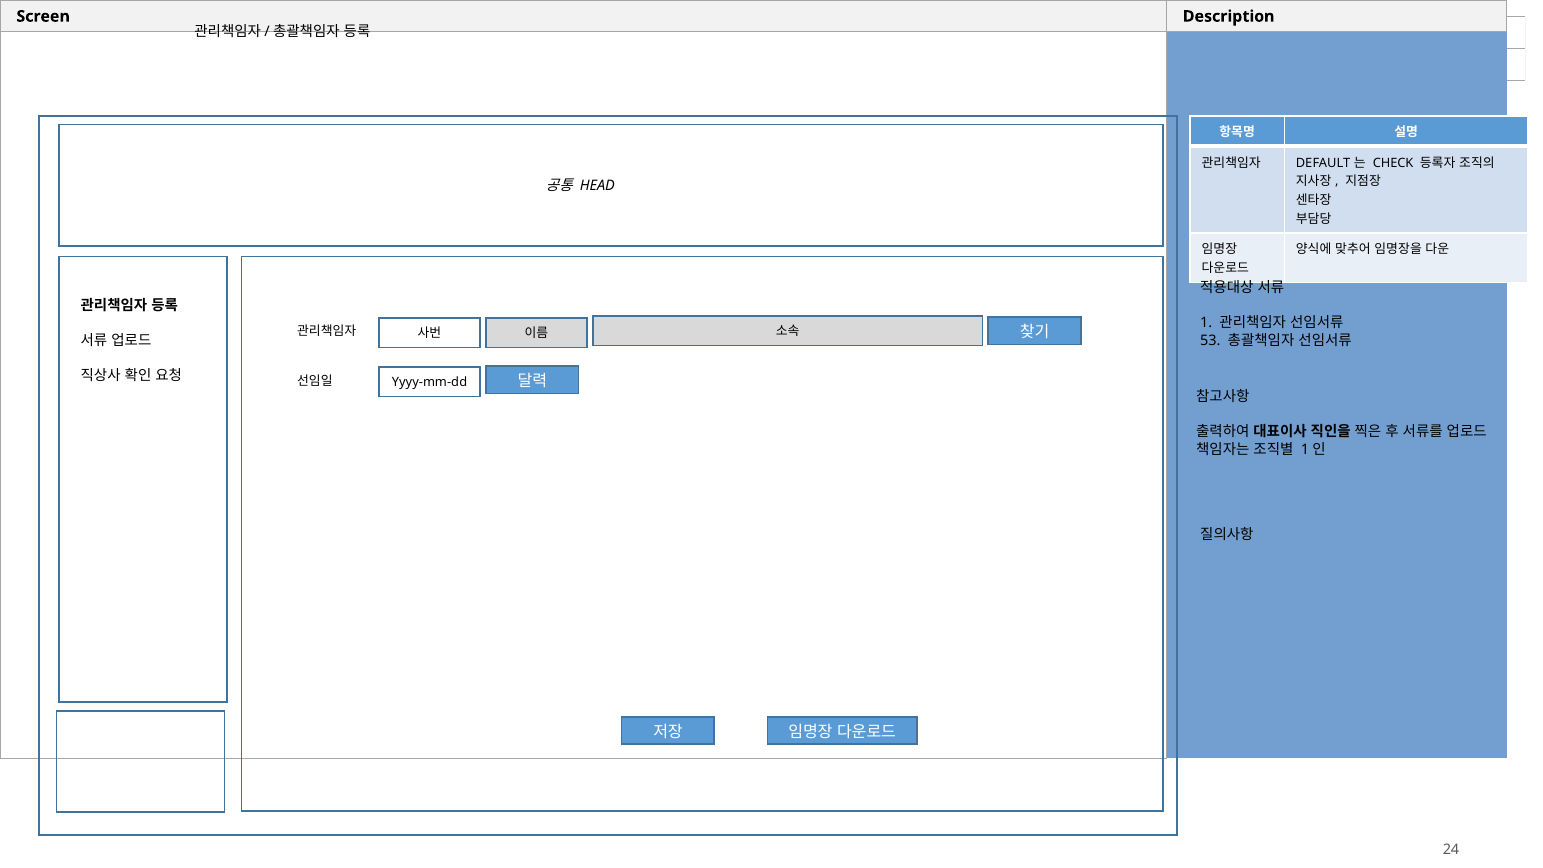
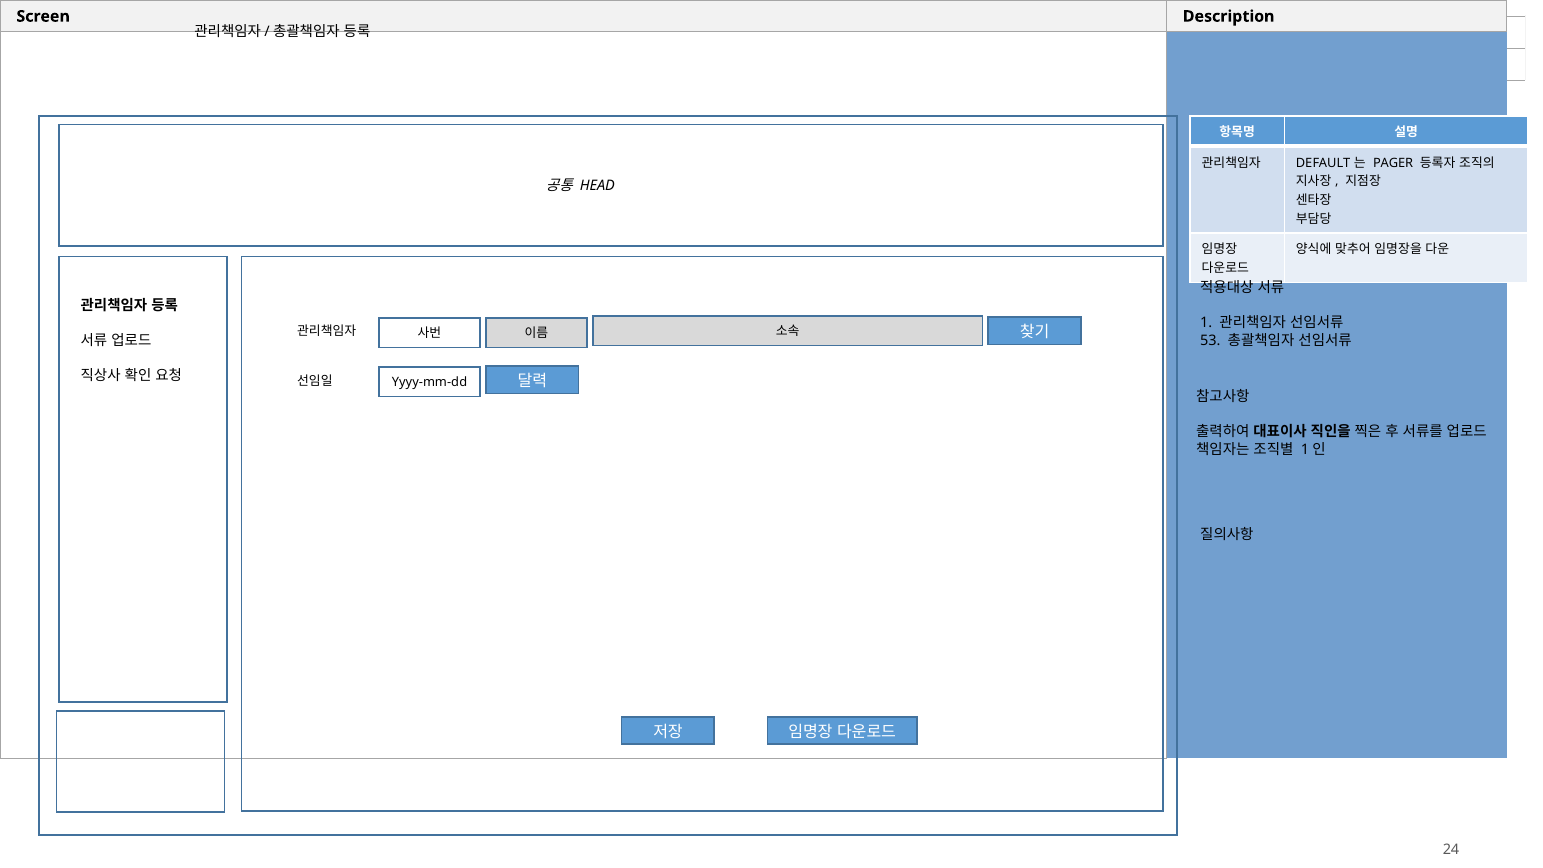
CHECK: CHECK -> PAGER (1393, 163)
